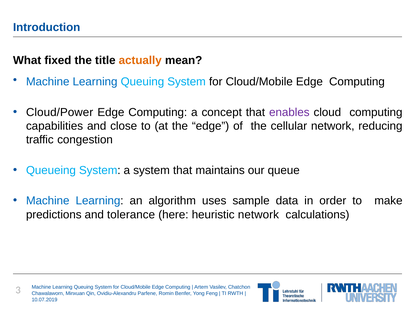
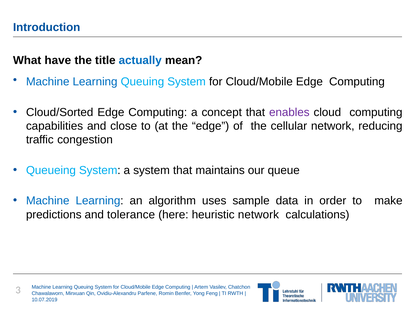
fixed: fixed -> have (58, 60)
actually colour: orange -> blue (140, 60)
Cloud/Power: Cloud/Power -> Cloud/Sorted (60, 112)
